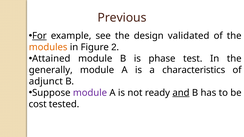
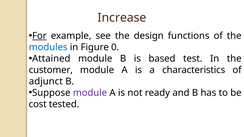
Previous: Previous -> Increase (122, 18)
validated: validated -> functions (189, 36)
modules colour: orange -> blue (48, 47)
2: 2 -> 0 (114, 47)
phase: phase -> based (162, 59)
generally: generally -> customer (51, 70)
and underline: present -> none (181, 93)
